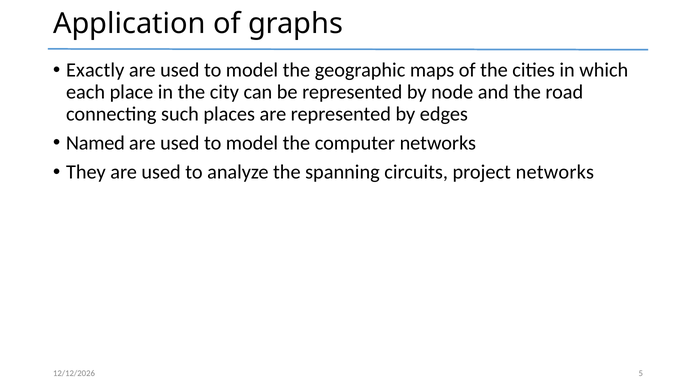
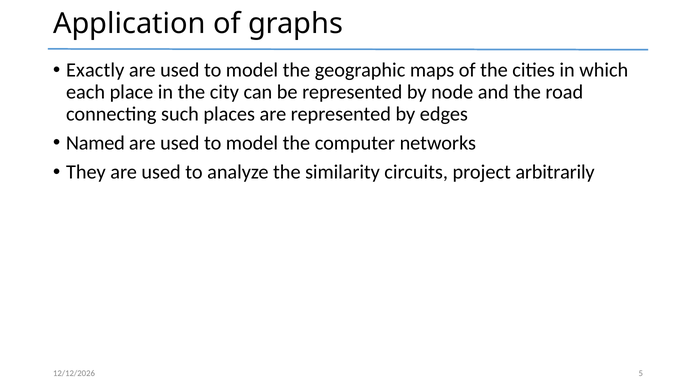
spanning: spanning -> similarity (342, 172)
project networks: networks -> arbitrarily (555, 172)
